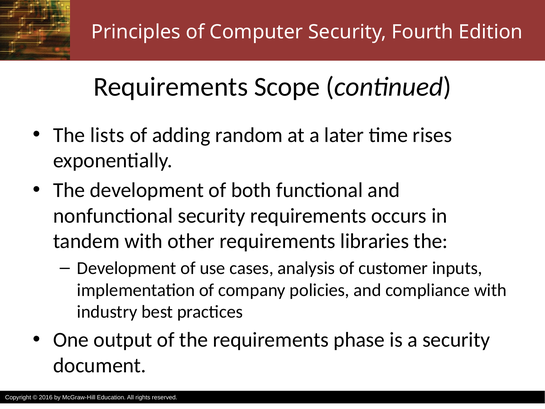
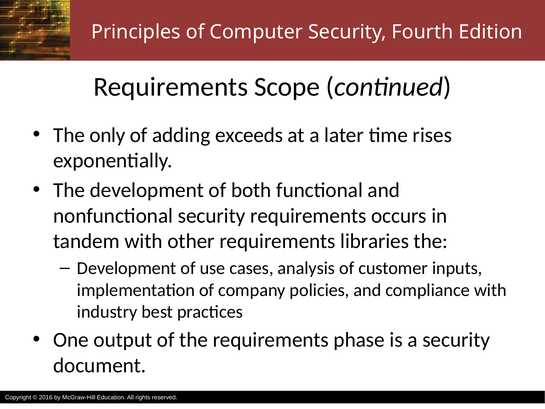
lists: lists -> only (107, 135)
random: random -> exceeds (249, 135)
